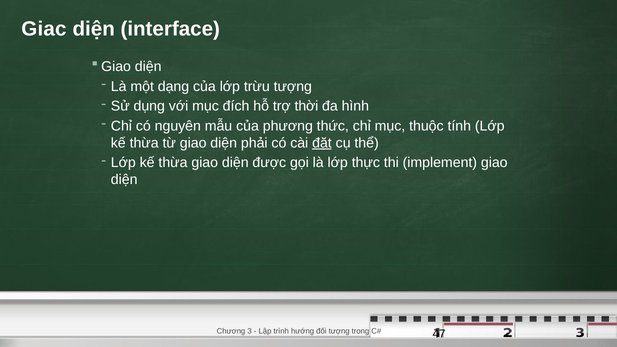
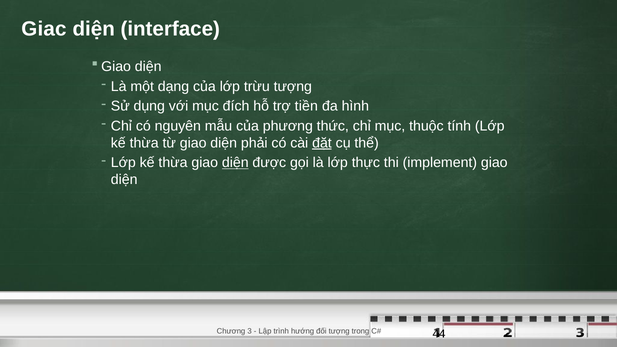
thời: thời -> tiền (306, 106)
diện underline: none -> present (235, 163)
47: 47 -> 44 (439, 334)
